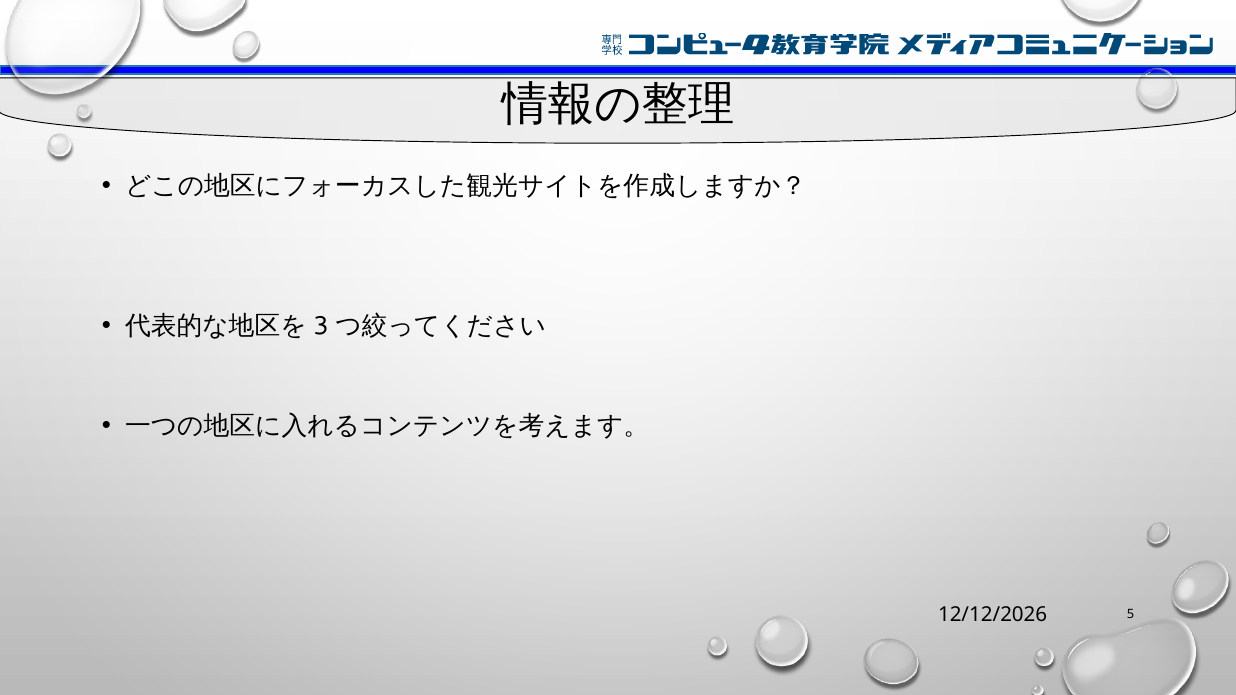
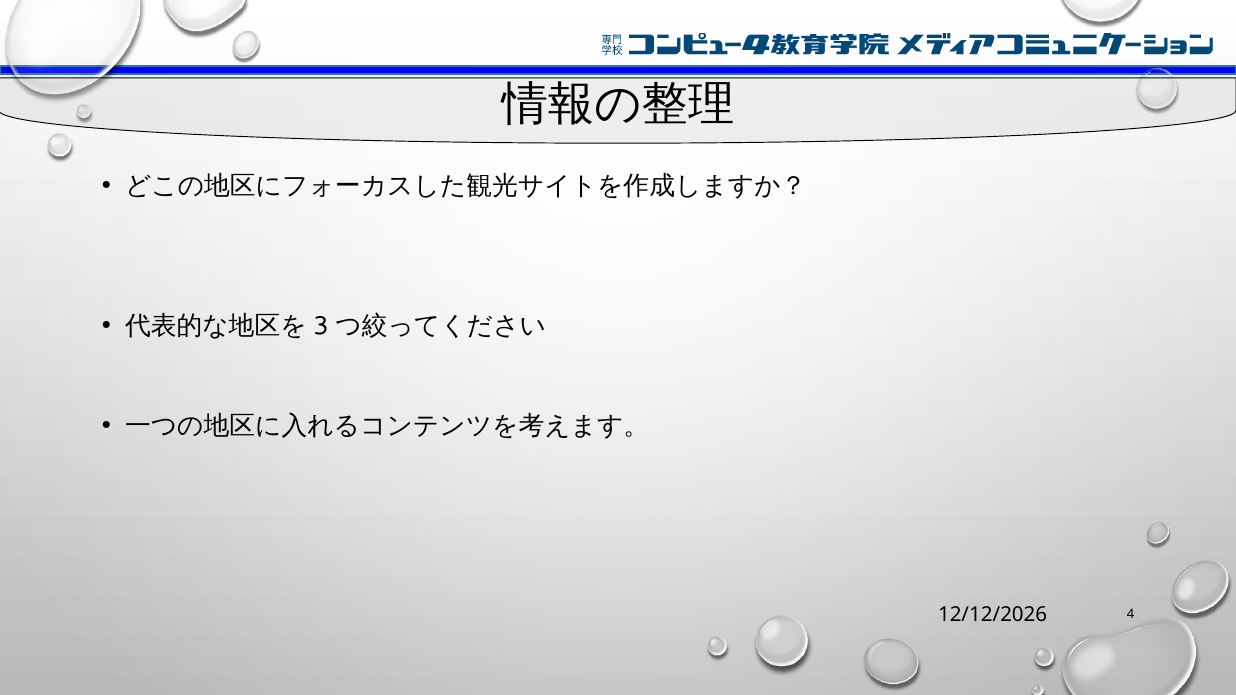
5: 5 -> 4 (1131, 615)
